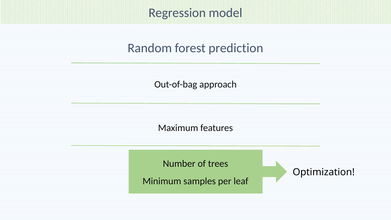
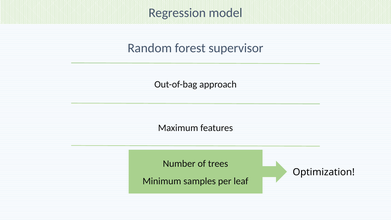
prediction: prediction -> supervisor (236, 48)
